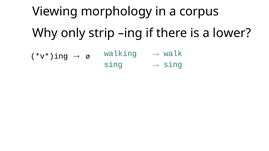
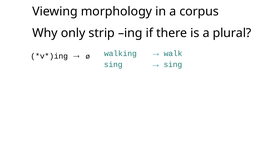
lower: lower -> plural (232, 33)
